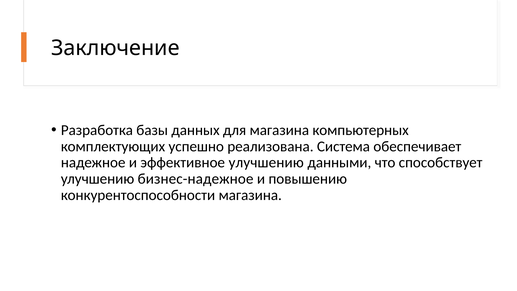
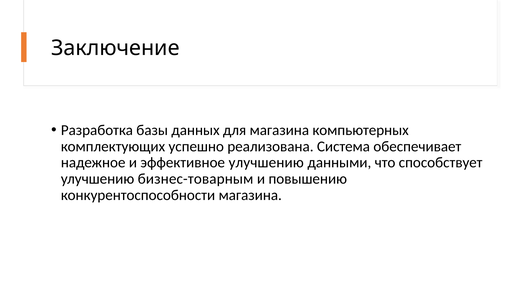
бизнес-надежное: бизнес-надежное -> бизнес-товарным (196, 179)
